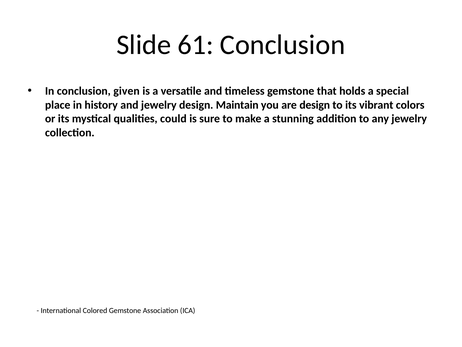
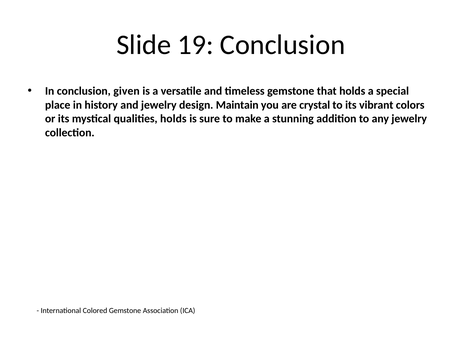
61: 61 -> 19 (196, 45)
are design: design -> crystal (315, 105)
qualities could: could -> holds (173, 119)
